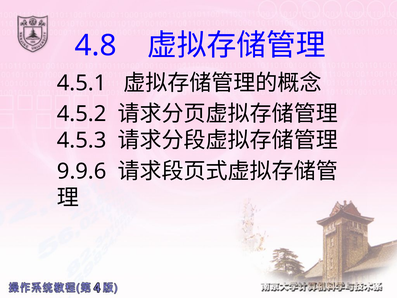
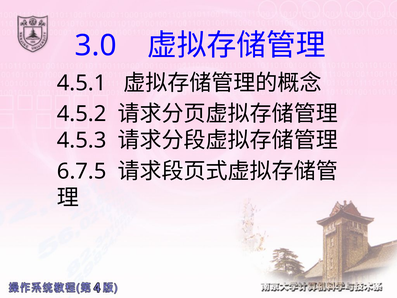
4.8: 4.8 -> 3.0 (96, 45)
9.9.6: 9.9.6 -> 6.7.5 (82, 171)
